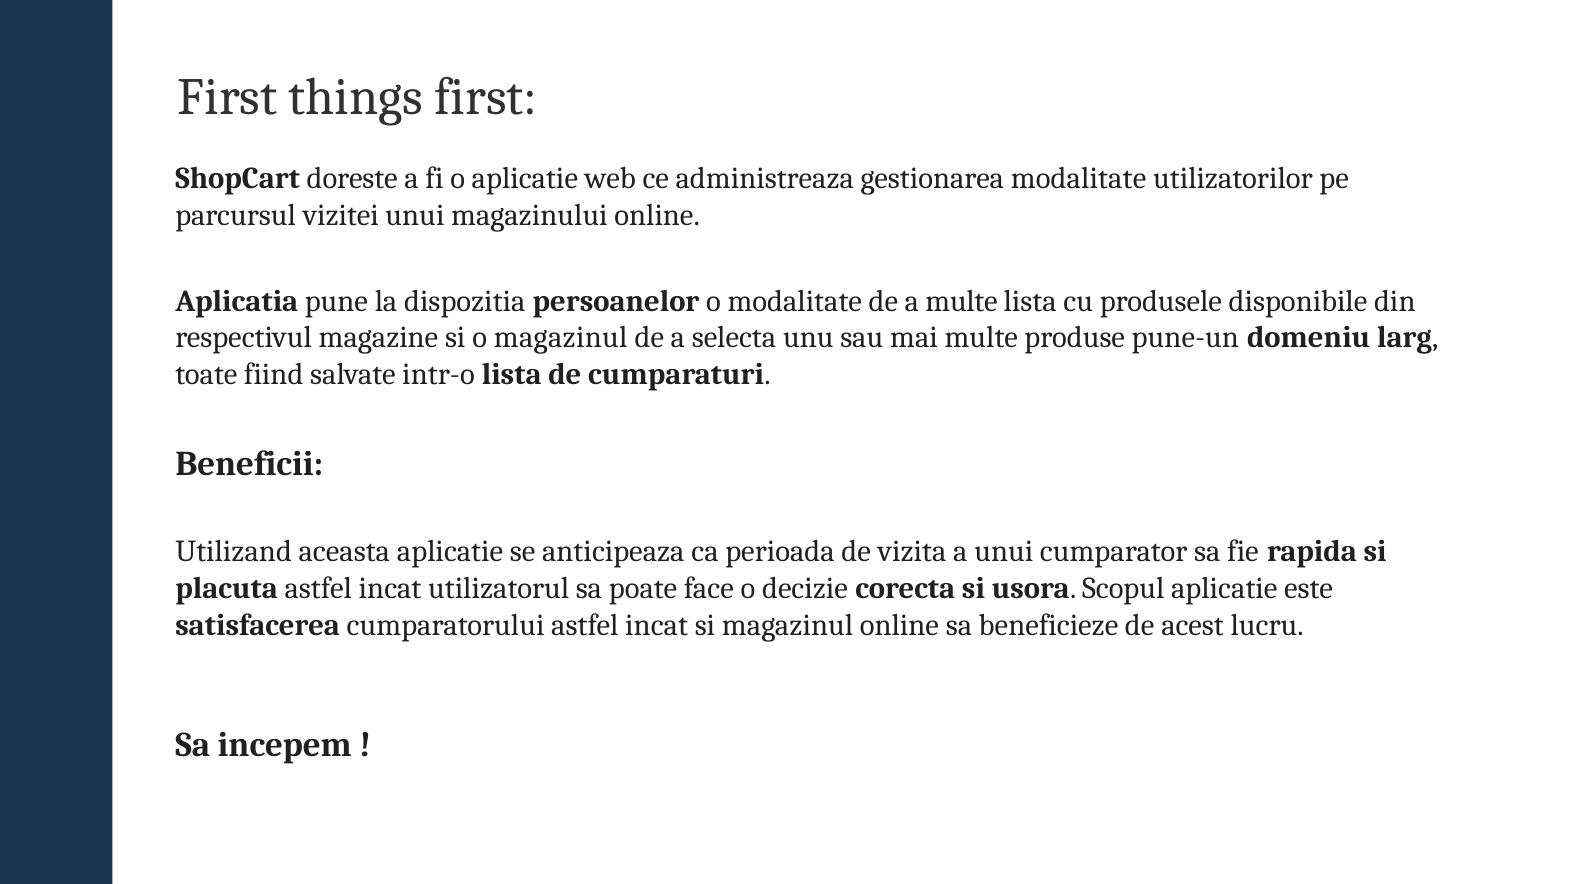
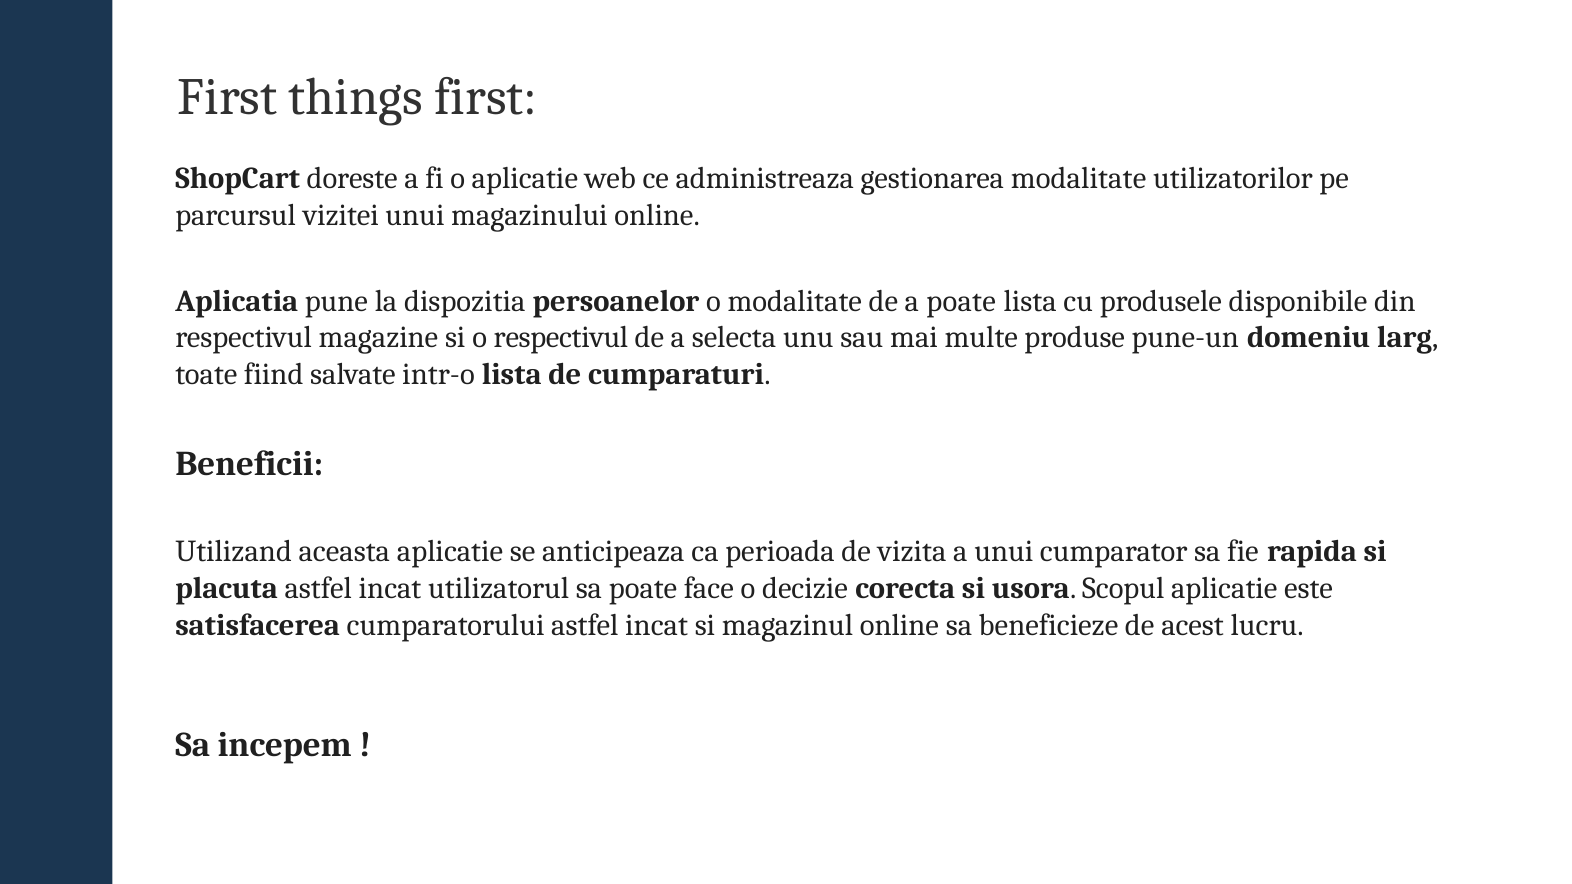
a multe: multe -> poate (961, 301)
o magazinul: magazinul -> respectivul (561, 338)
